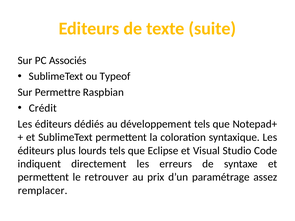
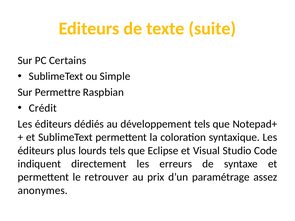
Associés: Associés -> Certains (68, 61)
Typeof: Typeof -> Simple (115, 76)
remplacer: remplacer -> anonymes (43, 191)
